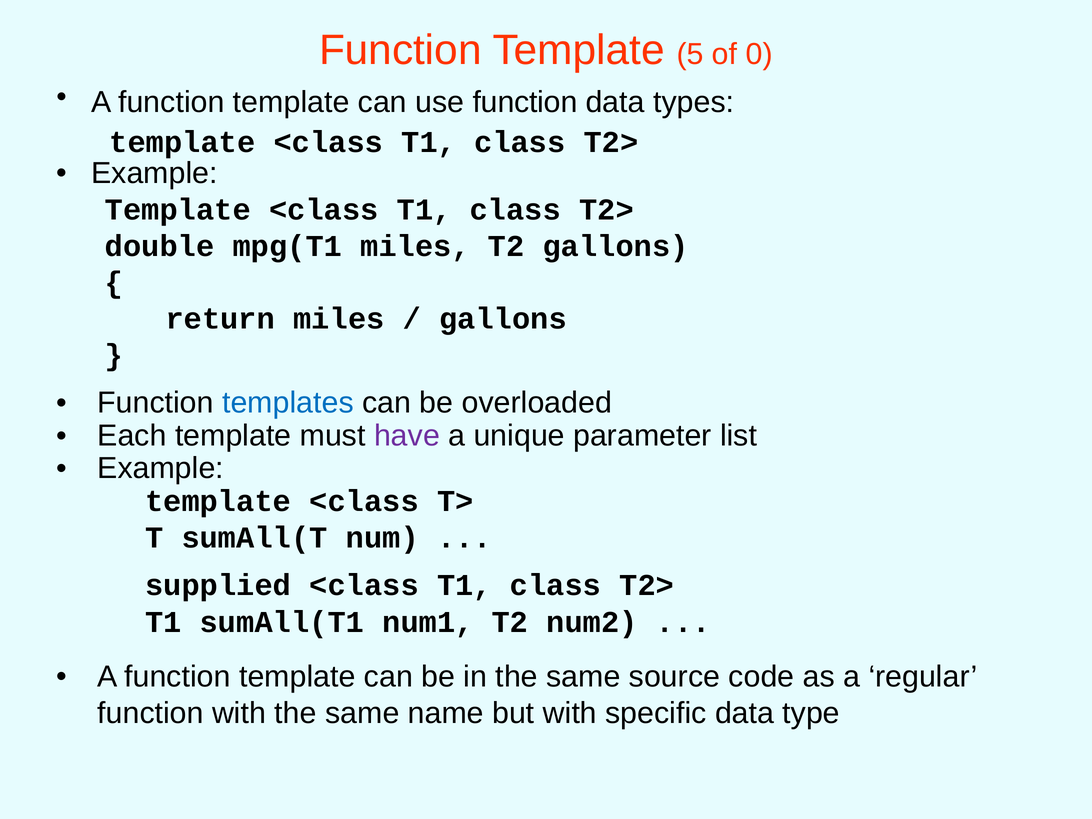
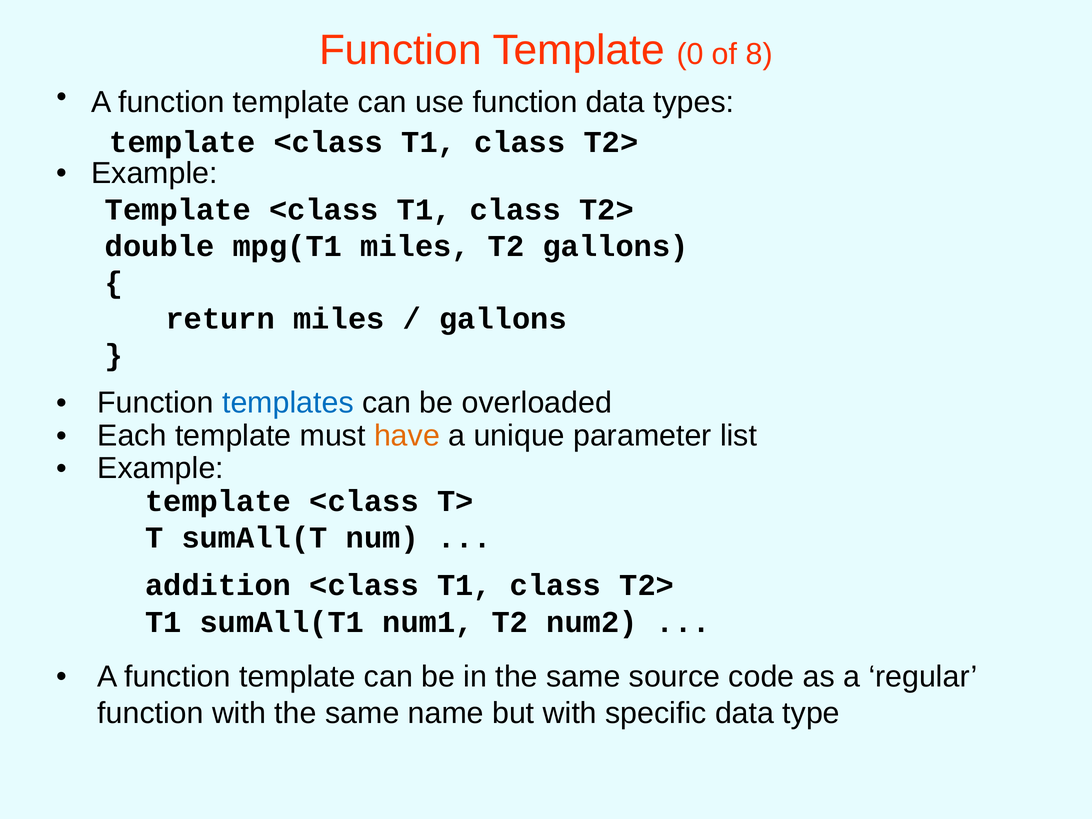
5: 5 -> 0 (690, 54)
0: 0 -> 8 (759, 54)
have colour: purple -> orange (407, 436)
supplied: supplied -> addition (218, 585)
